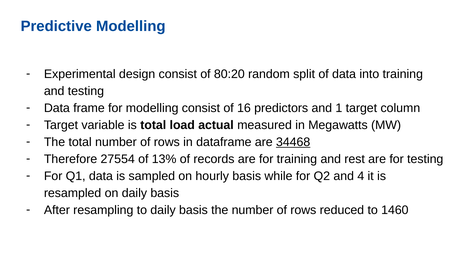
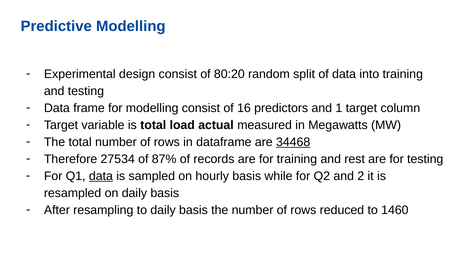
27554: 27554 -> 27534 (118, 159)
13%: 13% -> 87% (164, 159)
data underline: none -> present (101, 176)
4: 4 -> 2 (361, 176)
